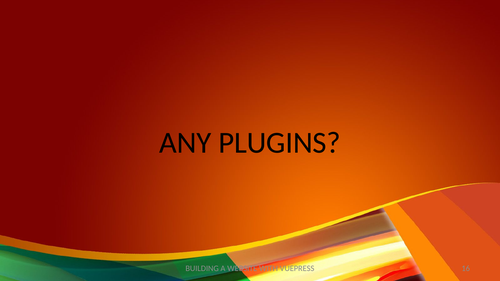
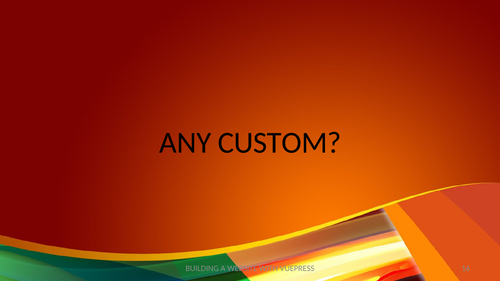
PLUGINS: PLUGINS -> CUSTOM (280, 143)
